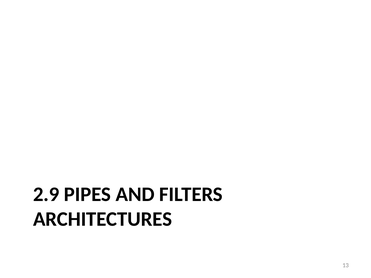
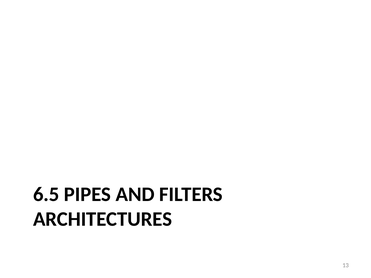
2.9: 2.9 -> 6.5 (46, 194)
